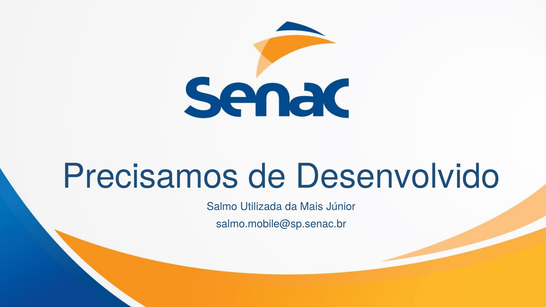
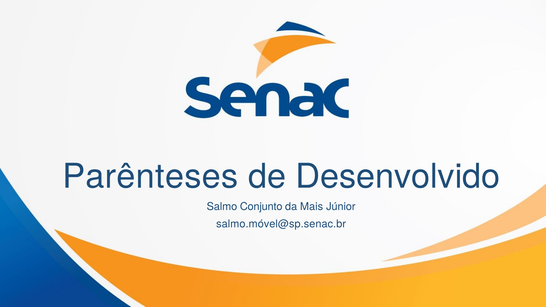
Precisamos: Precisamos -> Parênteses (150, 177)
Utilizada: Utilizada -> Conjunto (261, 207)
salmo.mobile@sp.senac.br: salmo.mobile@sp.senac.br -> salmo.móvel@sp.senac.br (281, 224)
